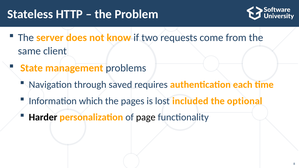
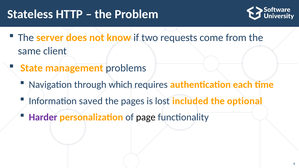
saved: saved -> which (120, 85)
which: which -> saved (91, 101)
Harder colour: black -> purple (43, 117)
